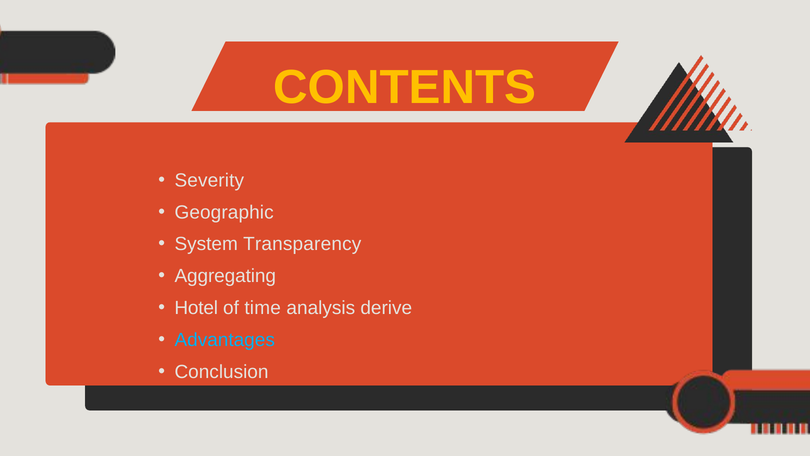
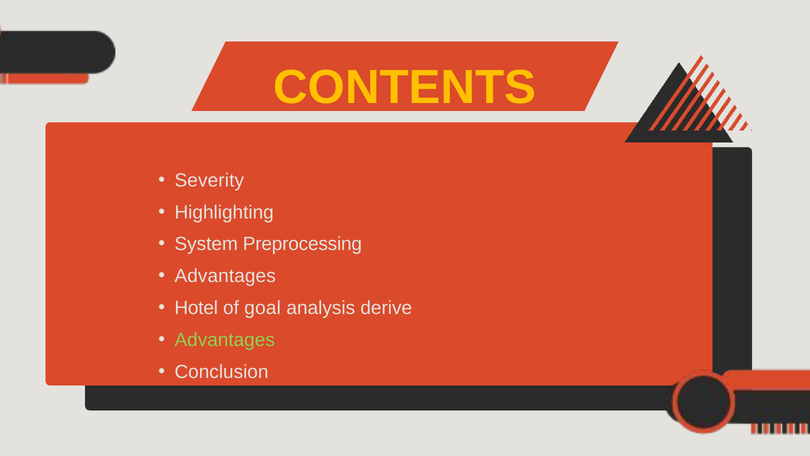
Geographic: Geographic -> Highlighting (224, 212)
Transparency: Transparency -> Preprocessing (302, 244)
Aggregating: Aggregating -> Advantages (225, 276)
time: time -> goal (263, 308)
Advantages colour: light blue -> light green (225, 340)
